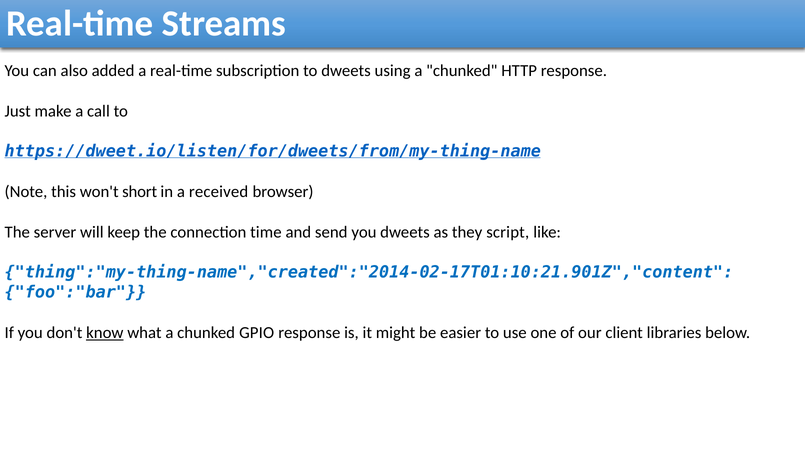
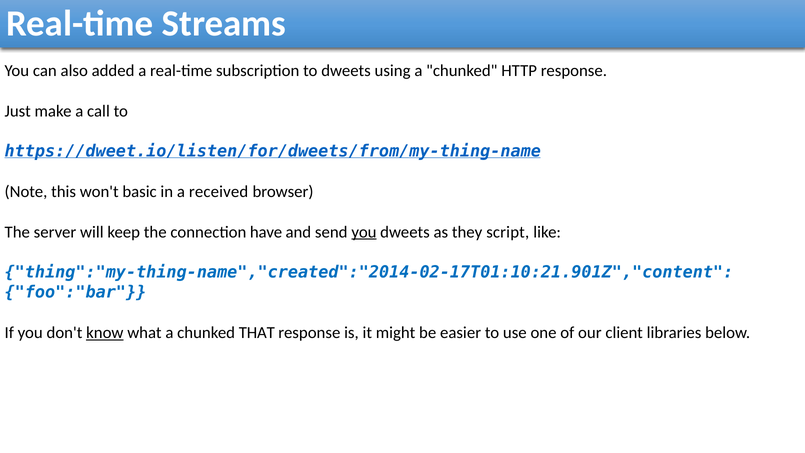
short: short -> basic (140, 192)
time: time -> have (266, 232)
you underline: none -> present (364, 232)
GPIO: GPIO -> THAT (257, 333)
